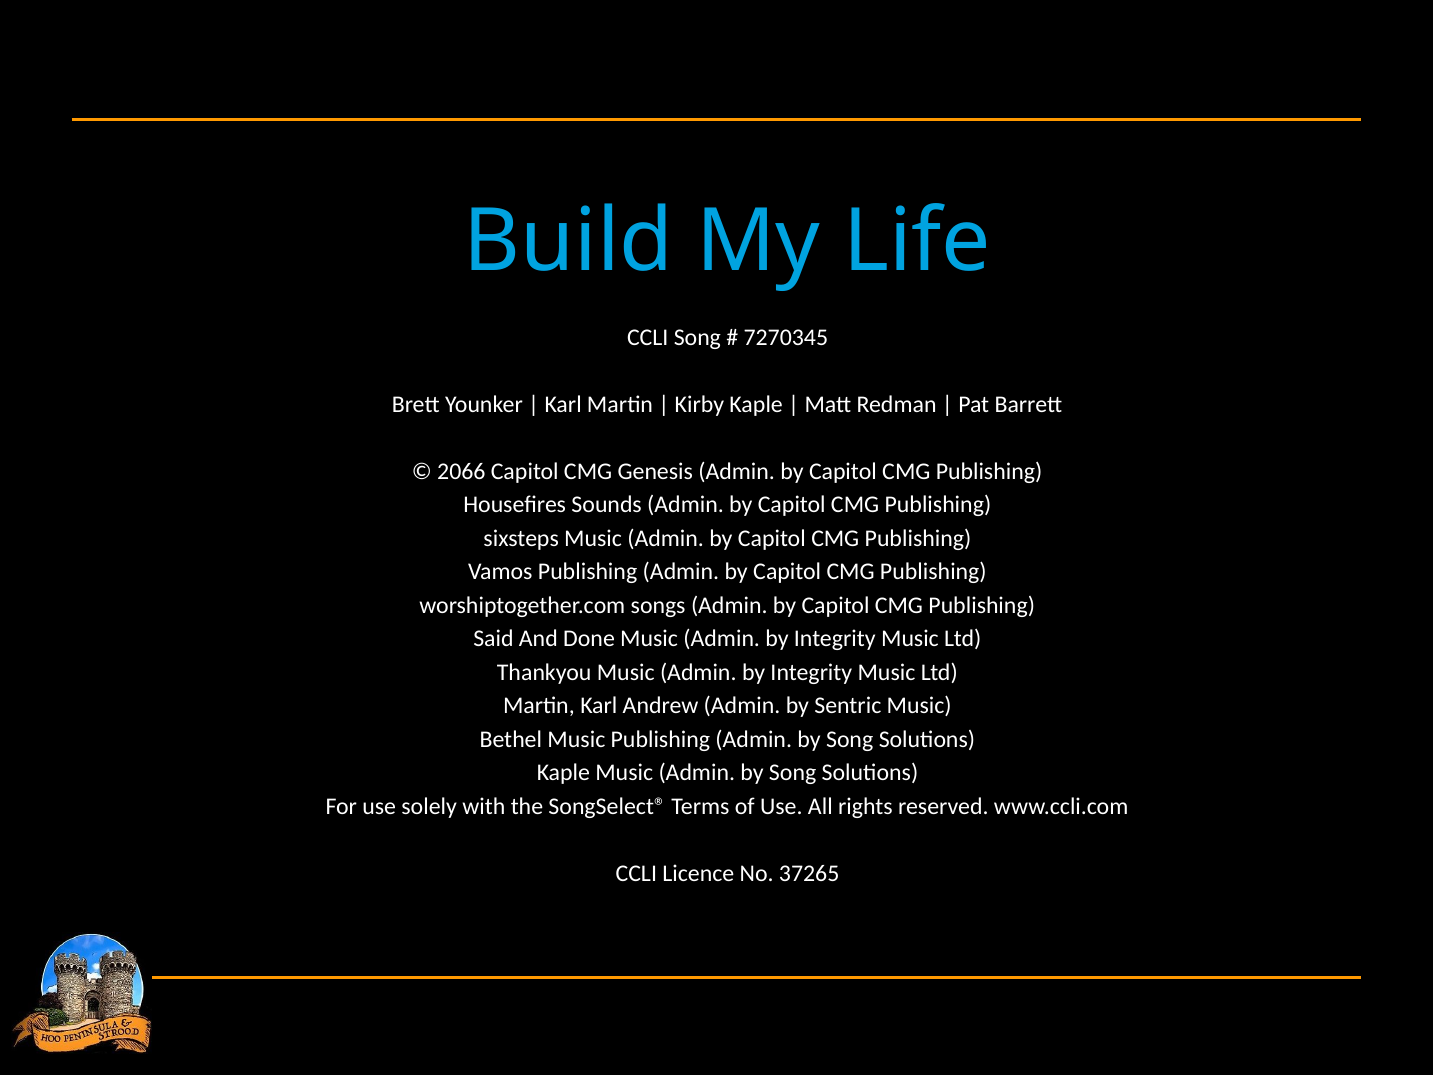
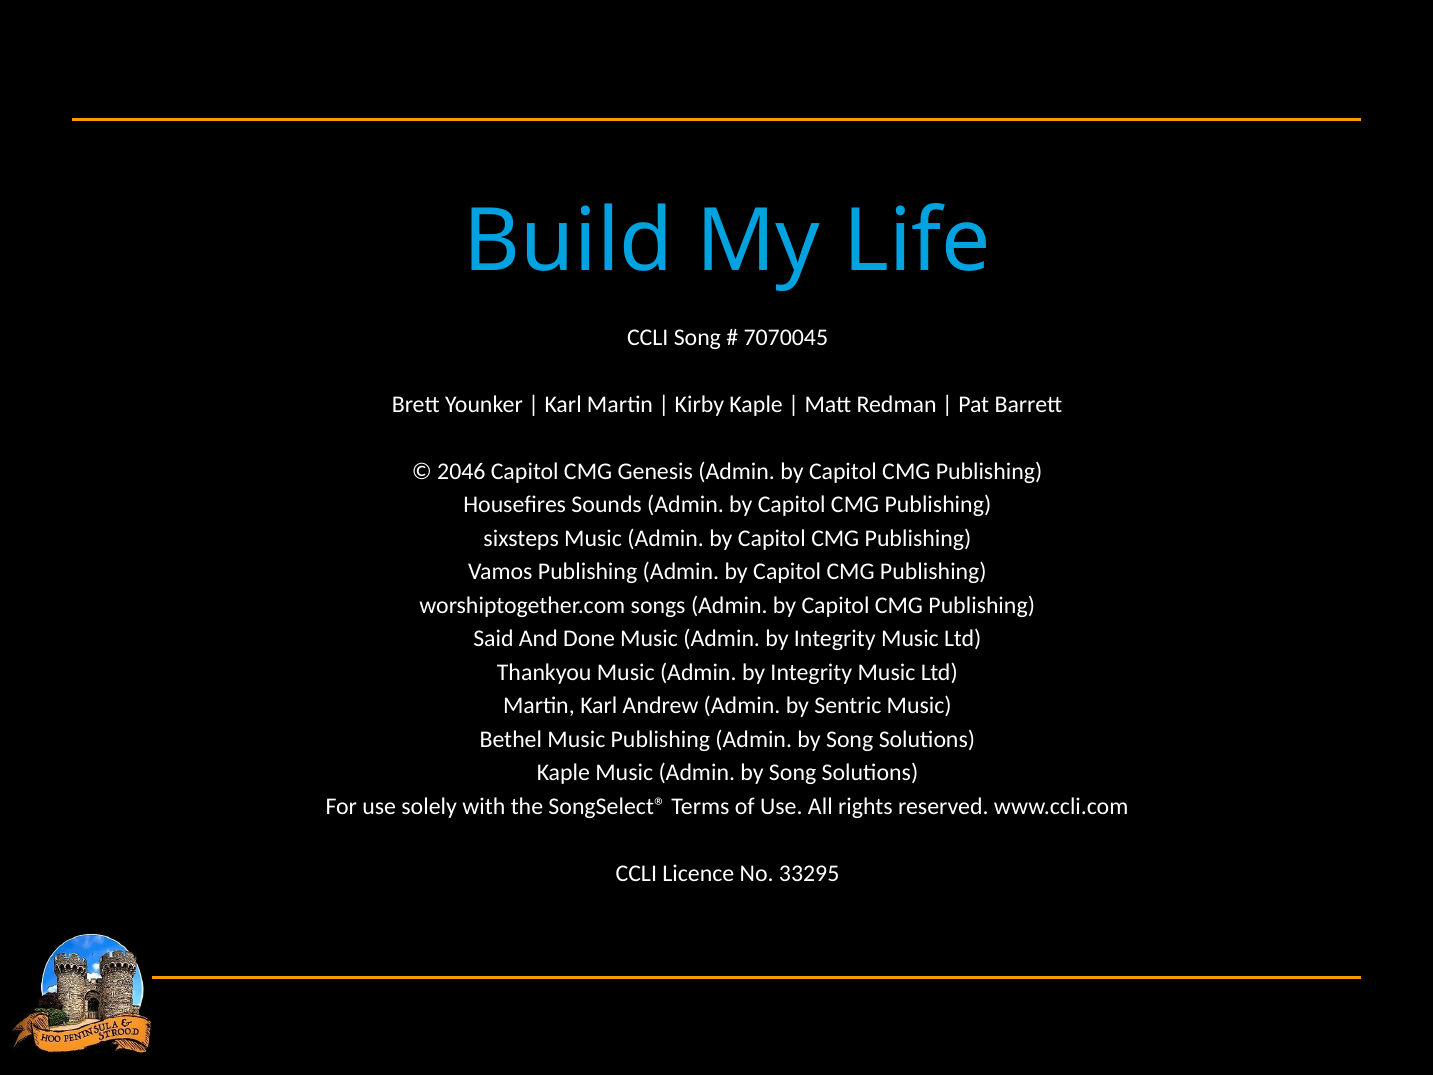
7270345: 7270345 -> 7070045 (786, 338)
2066: 2066 -> 2046 (461, 472)
37265: 37265 -> 33295 (809, 873)
